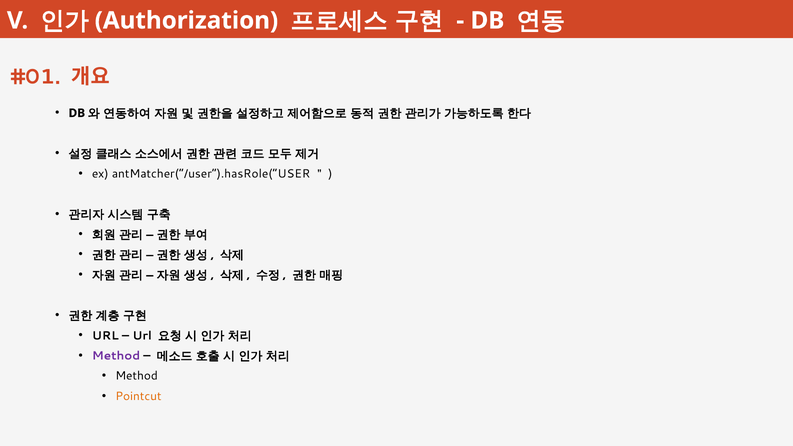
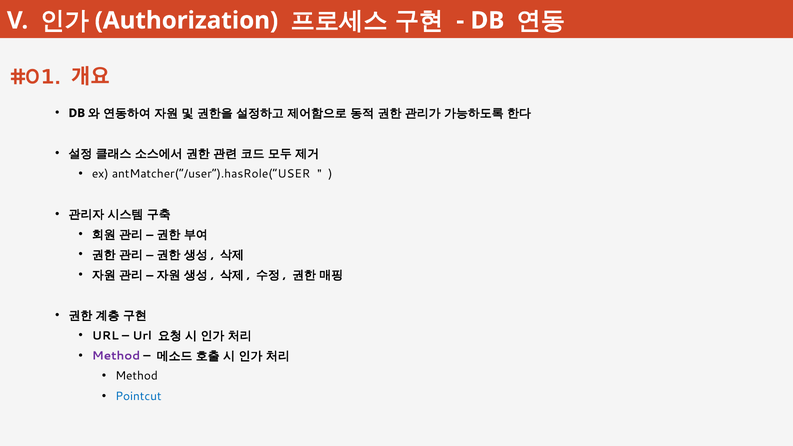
Pointcut colour: orange -> blue (138, 396)
